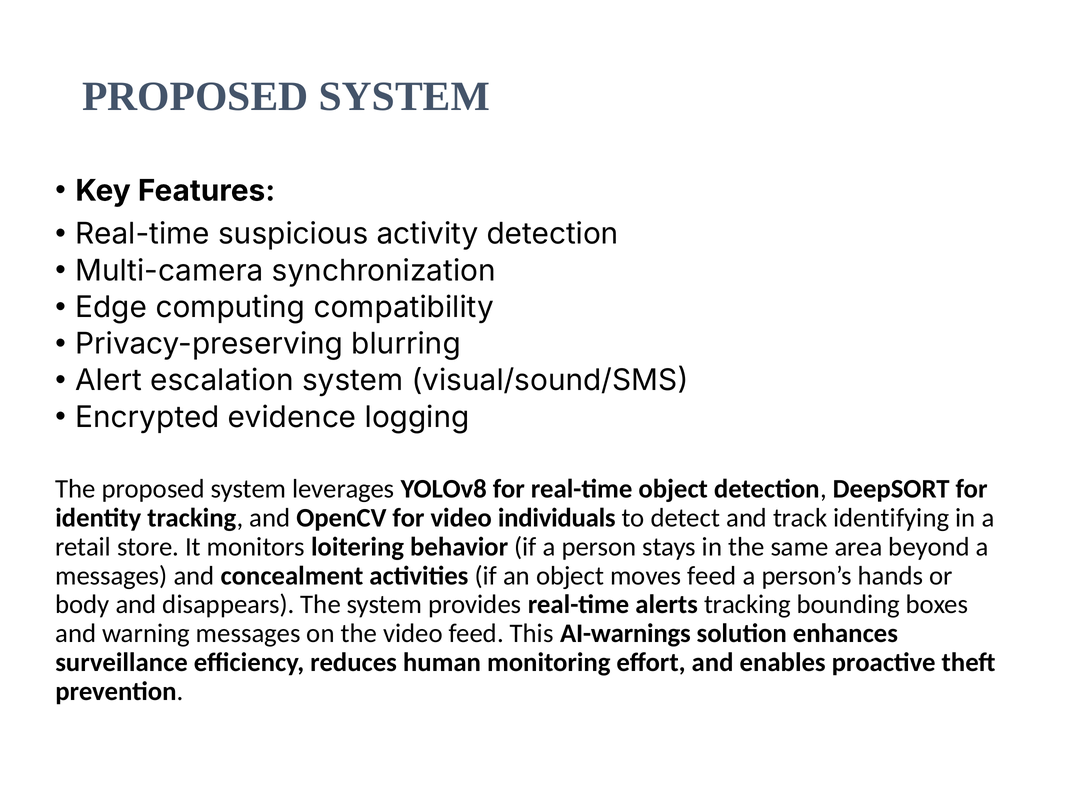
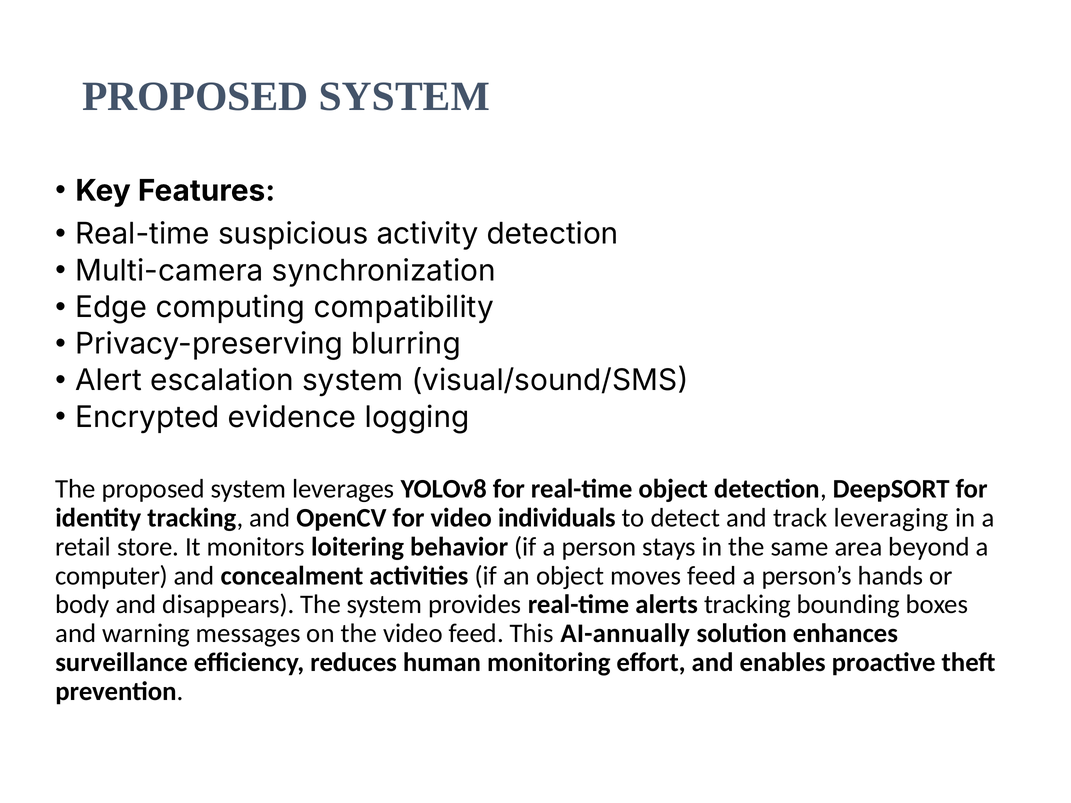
identifying: identifying -> leveraging (891, 518)
messages: messages -> computer (111, 576)
AI-warnings: AI-warnings -> AI-annually (625, 634)
